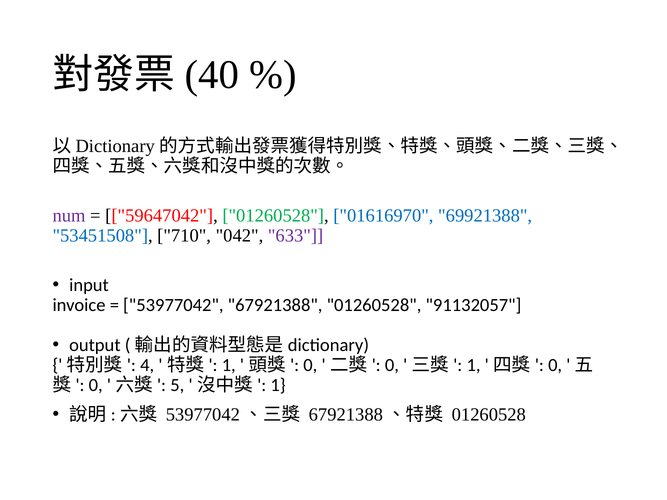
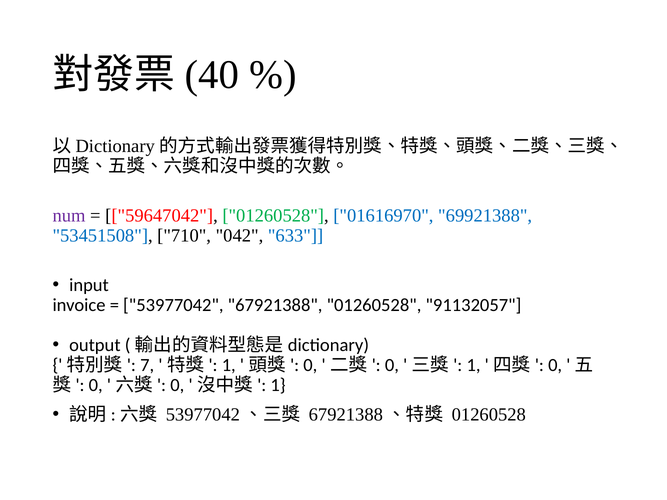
633 colour: purple -> blue (296, 236)
4: 4 -> 7 (147, 365)
5: 5 -> 0 (177, 385)
